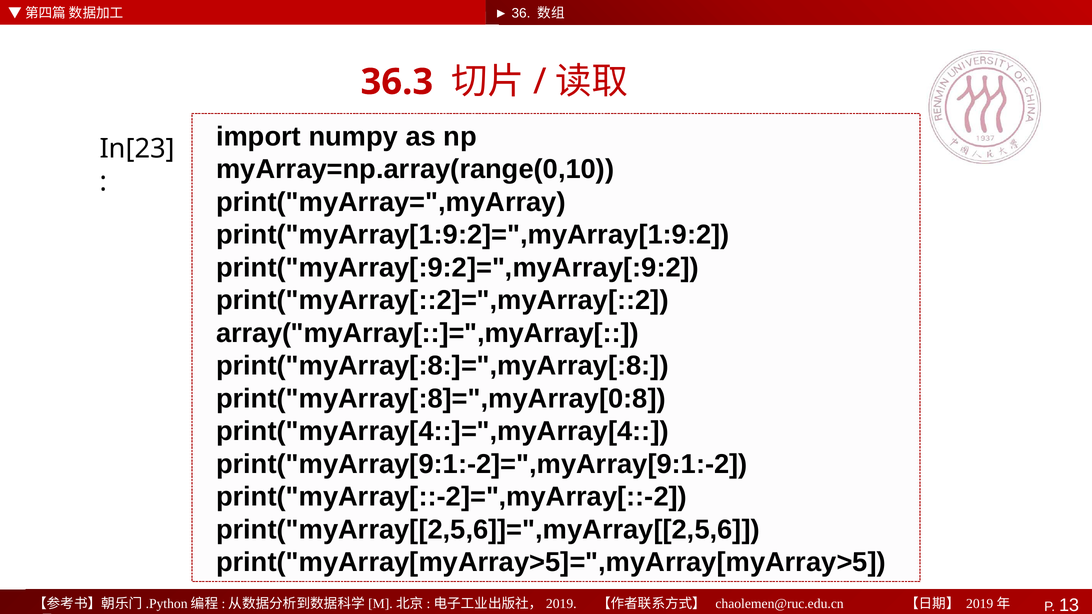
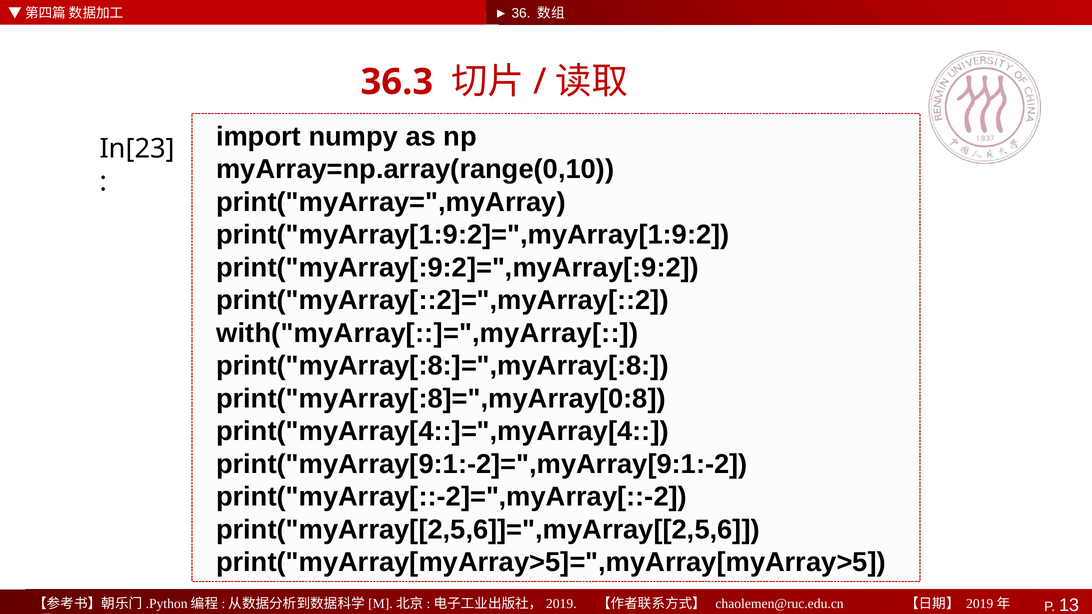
array("myArray[::]=",myArray[: array("myArray[::]=",myArray[ -> with("myArray[::]=",myArray[ (427, 333)
